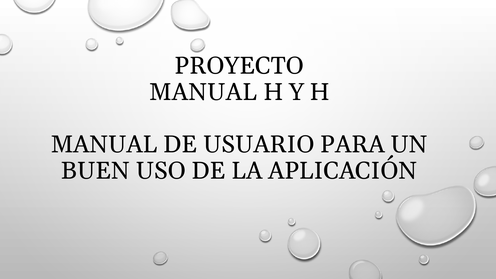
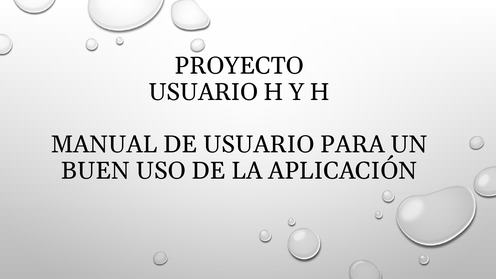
MANUAL: MANUAL -> USUARIO (203, 92)
